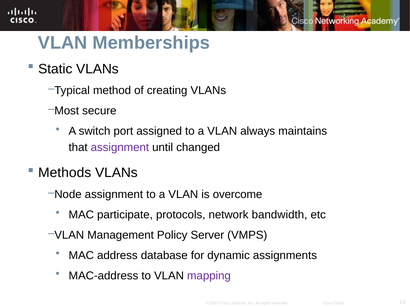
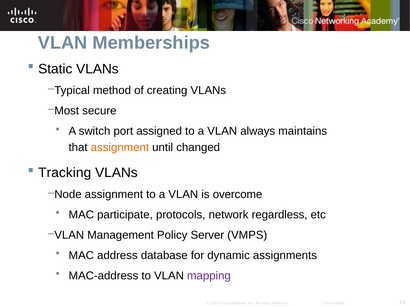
assignment colour: purple -> orange (120, 148)
Methods: Methods -> Tracking (65, 173)
bandwidth: bandwidth -> regardless (280, 215)
